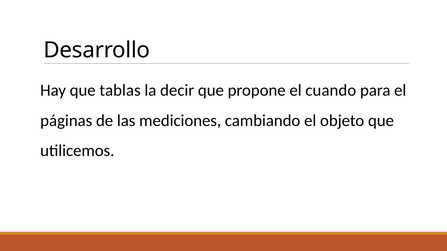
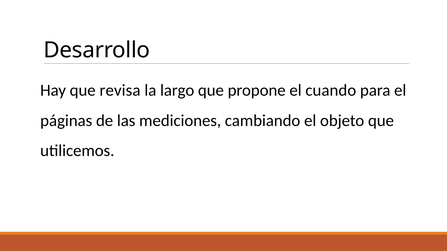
tablas: tablas -> revisa (120, 91)
decir: decir -> largo (177, 91)
